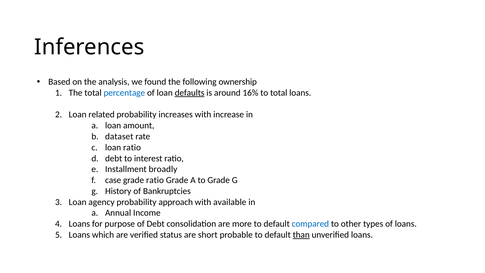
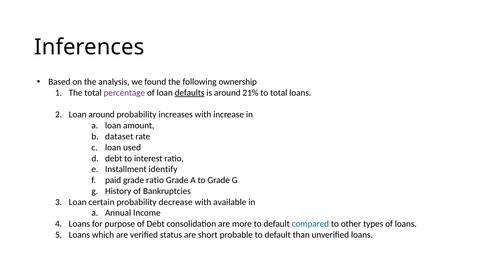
percentage colour: blue -> purple (124, 93)
16%: 16% -> 21% (250, 93)
Loan related: related -> around (102, 115)
loan ratio: ratio -> used (132, 147)
broadly: broadly -> identify (163, 169)
case: case -> paid (113, 180)
agency: agency -> certain (102, 202)
approach: approach -> decrease (176, 202)
than underline: present -> none (301, 235)
